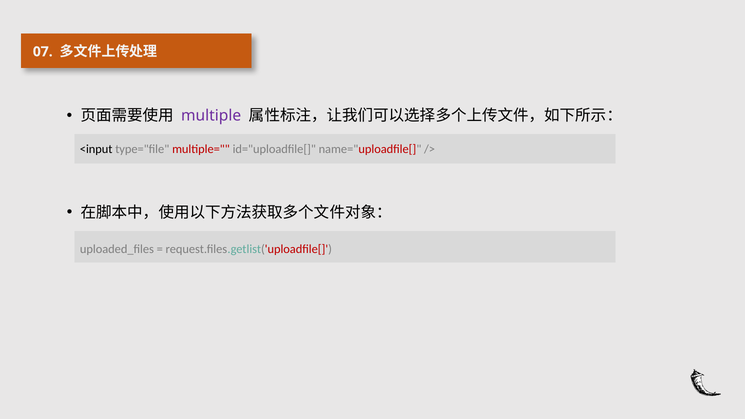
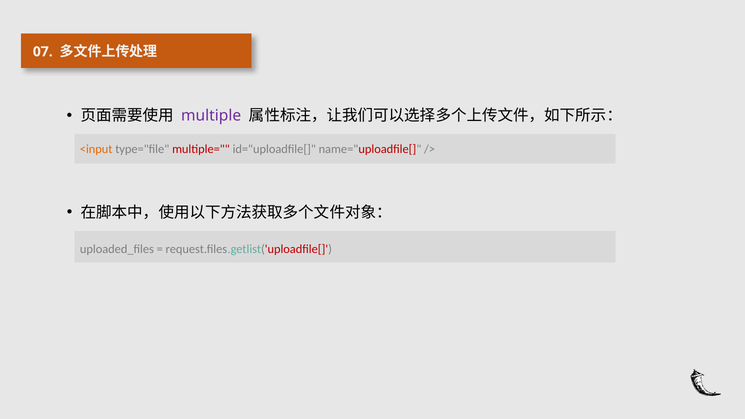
<input colour: black -> orange (96, 149)
